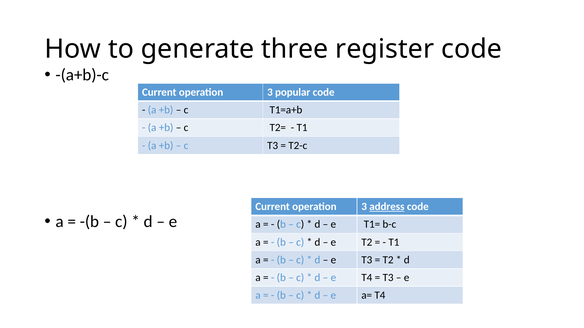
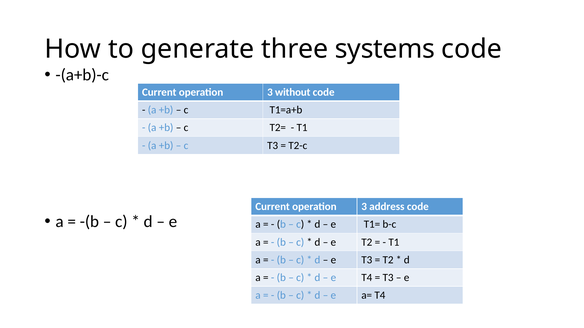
register: register -> systems (385, 49)
popular: popular -> without (293, 92)
address underline: present -> none (387, 207)
